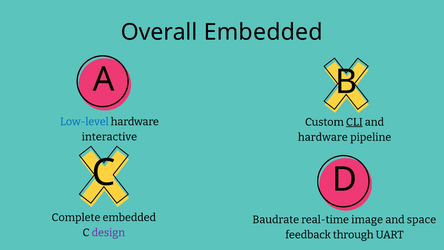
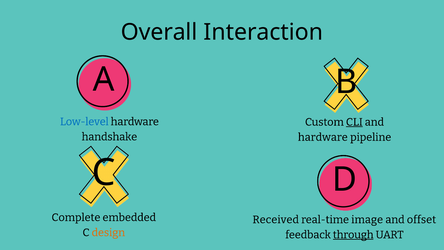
Overall Embedded: Embedded -> Interaction (263, 32)
interactive: interactive -> handshake (109, 137)
Baudrate: Baudrate -> Received (276, 219)
space: space -> offset (421, 219)
design colour: purple -> orange (108, 232)
through underline: none -> present (353, 235)
